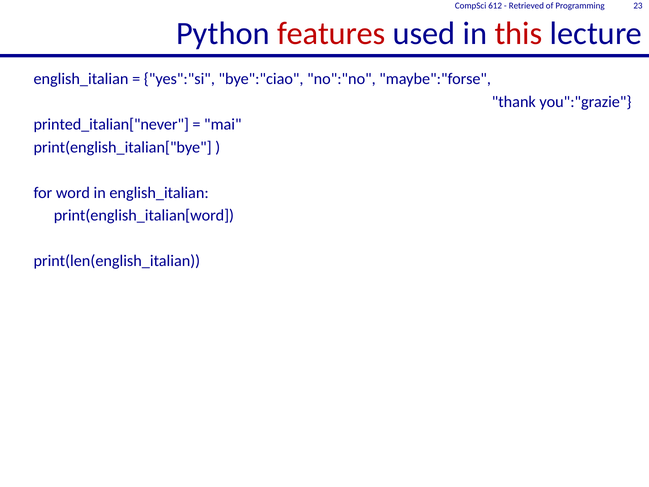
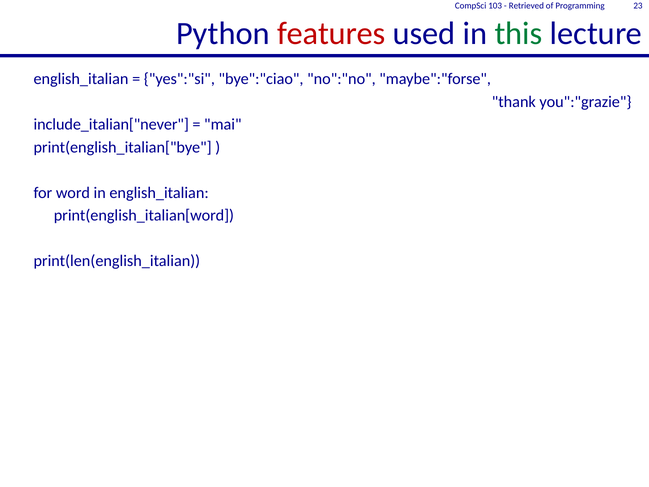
612: 612 -> 103 (495, 6)
this colour: red -> green (519, 34)
printed_italian["never: printed_italian["never -> include_italian["never (111, 124)
